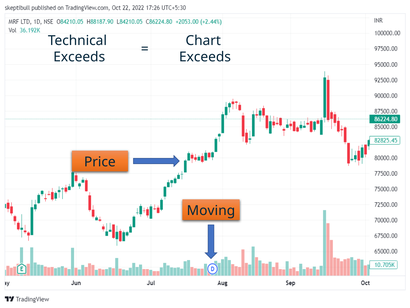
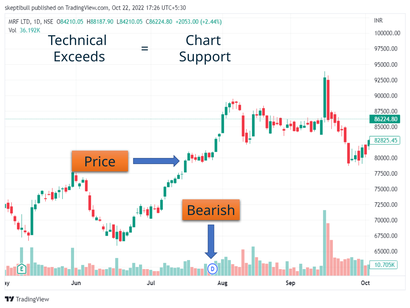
Exceeds: Exceeds -> Support (205, 57)
Moving: Moving -> Bearish (211, 210)
